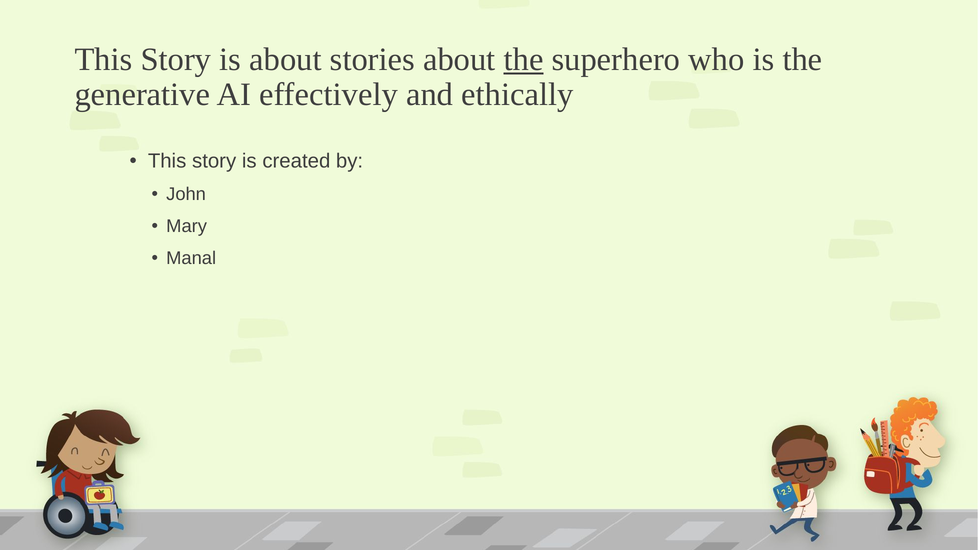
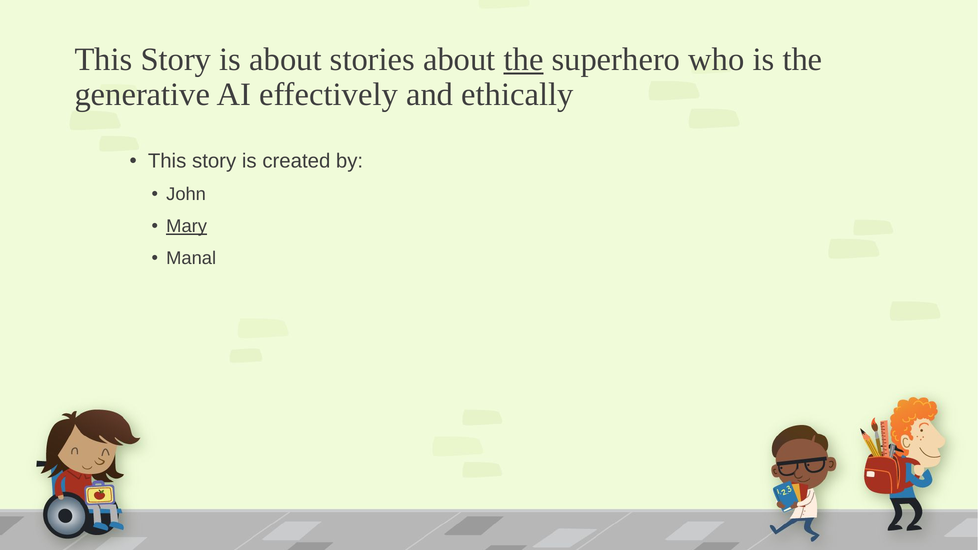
Mary underline: none -> present (187, 226)
